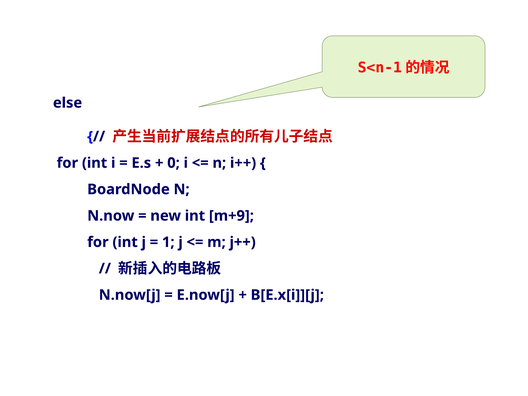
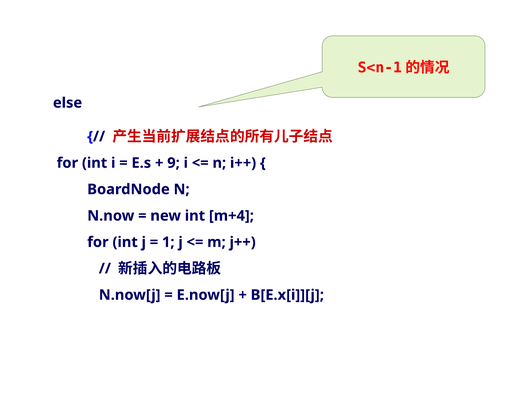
0: 0 -> 9 (174, 163)
m+9: m+9 -> m+4 (231, 216)
